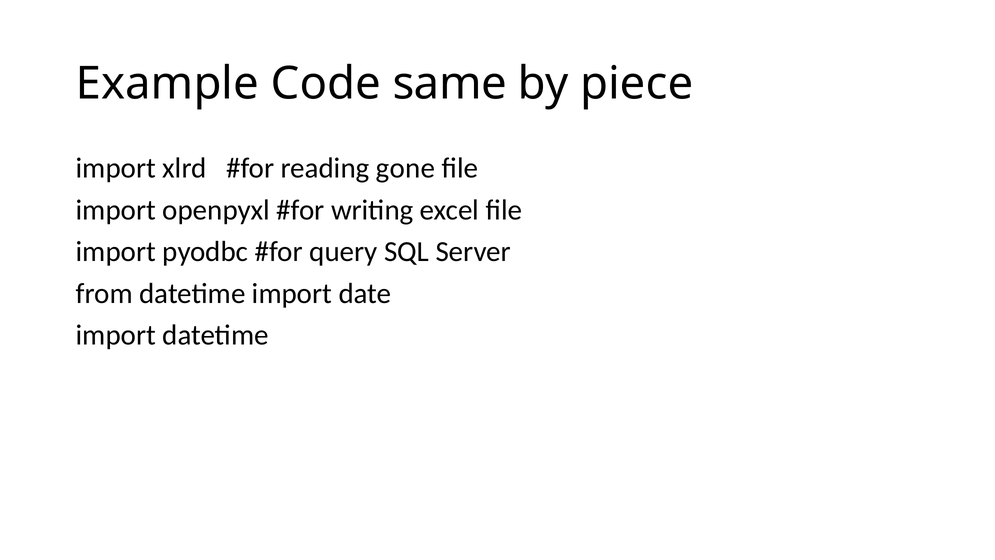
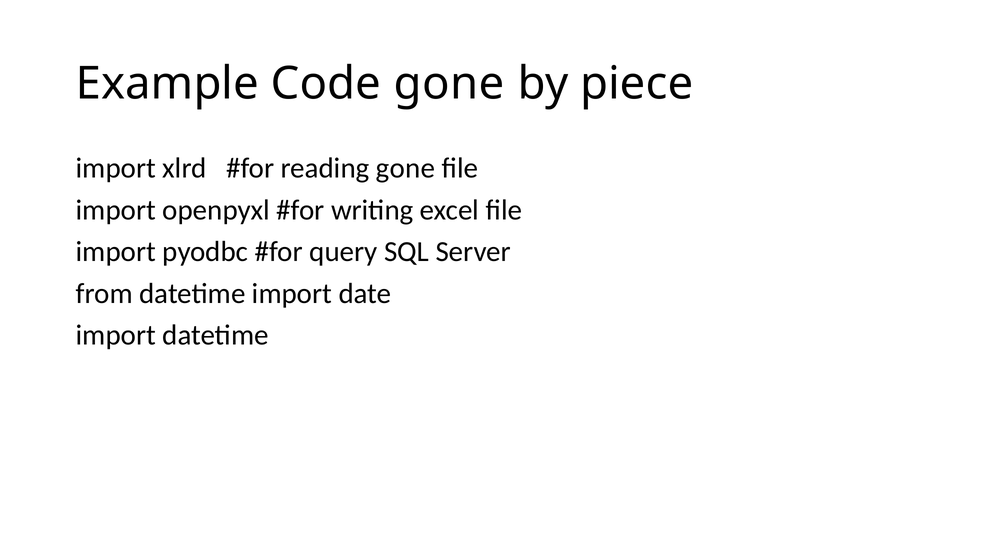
Code same: same -> gone (449, 84)
